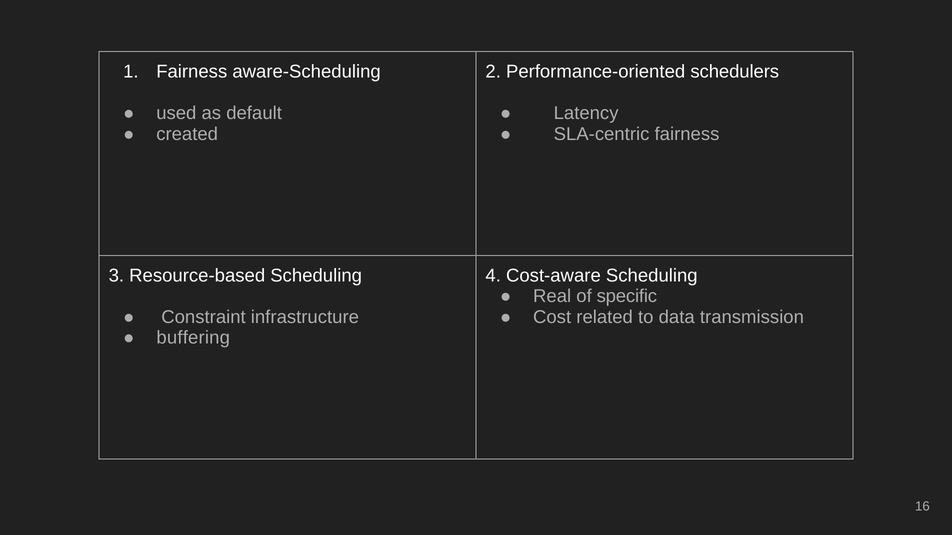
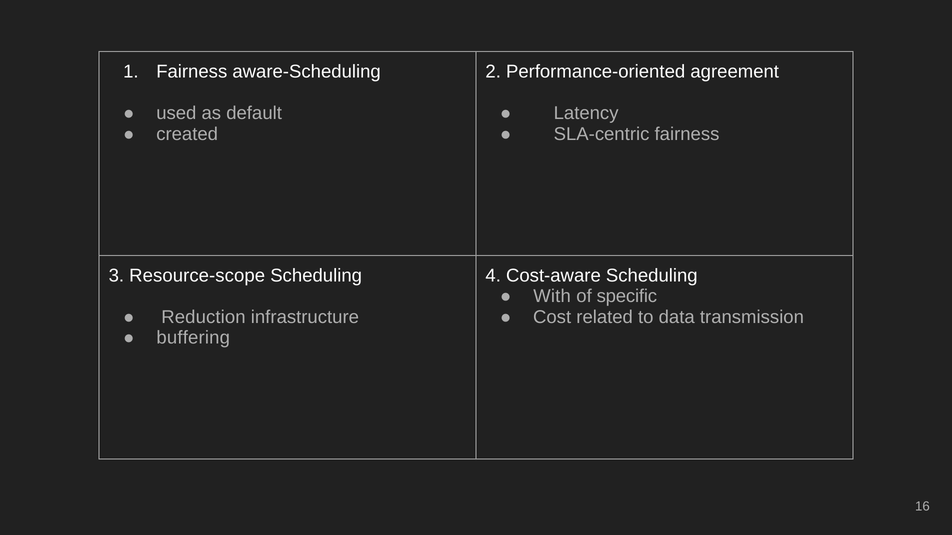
schedulers: schedulers -> agreement (735, 72)
Resource-based: Resource-based -> Resource-scope (197, 276)
Real: Real -> With (552, 297)
Constraint: Constraint -> Reduction (203, 317)
